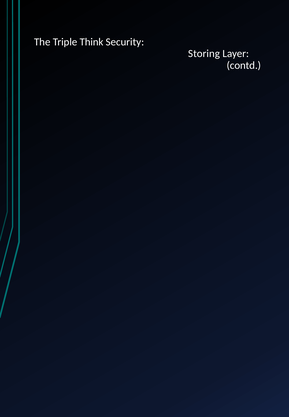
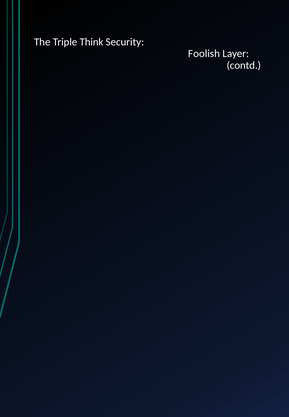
Storing: Storing -> Foolish (204, 54)
